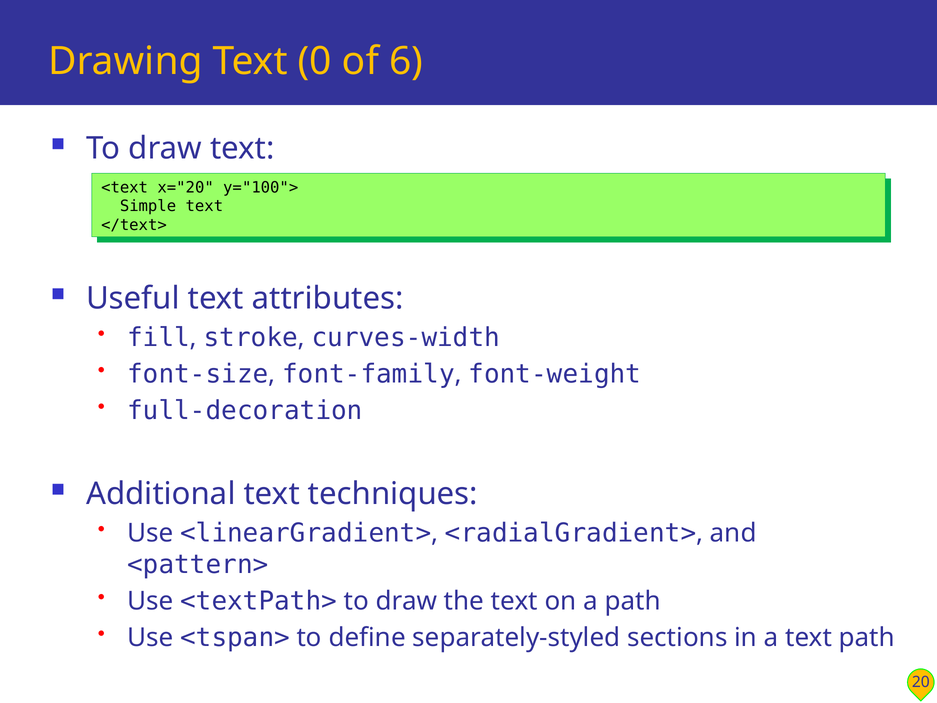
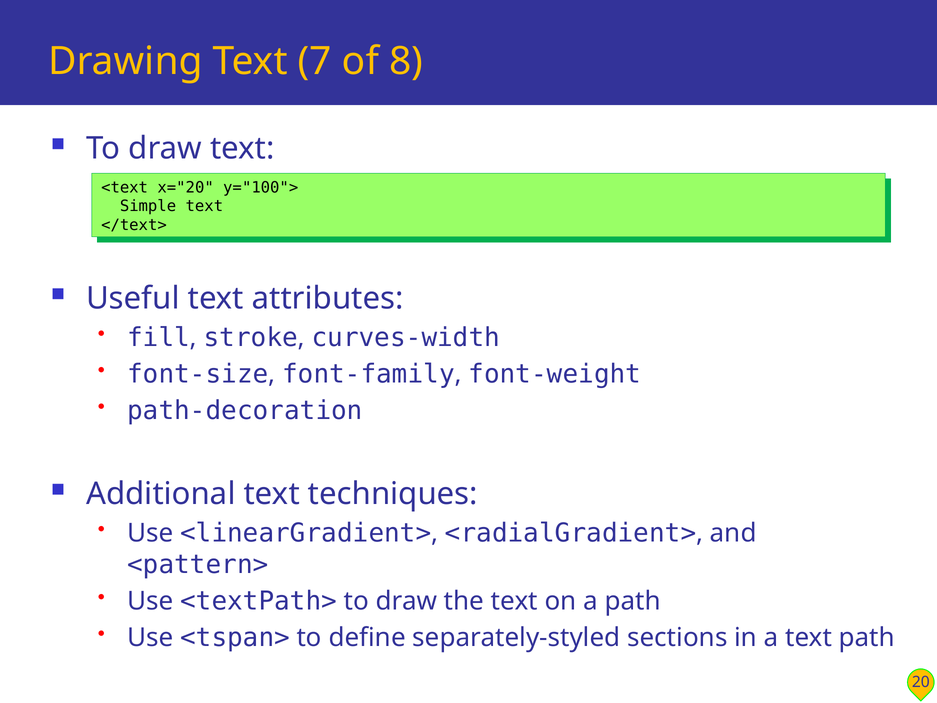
0: 0 -> 7 (315, 61)
6: 6 -> 8 (406, 61)
full-decoration: full-decoration -> path-decoration (245, 410)
